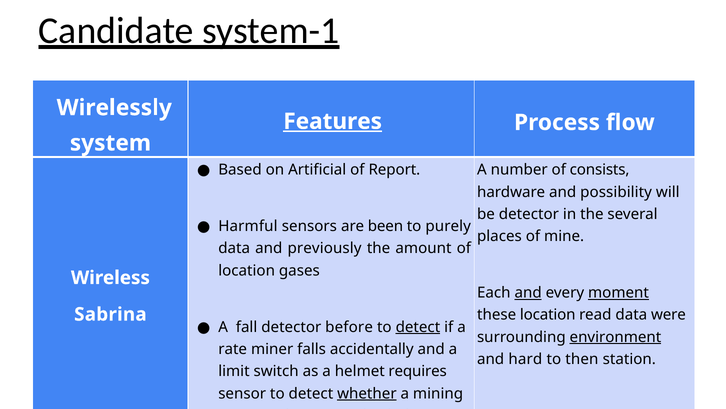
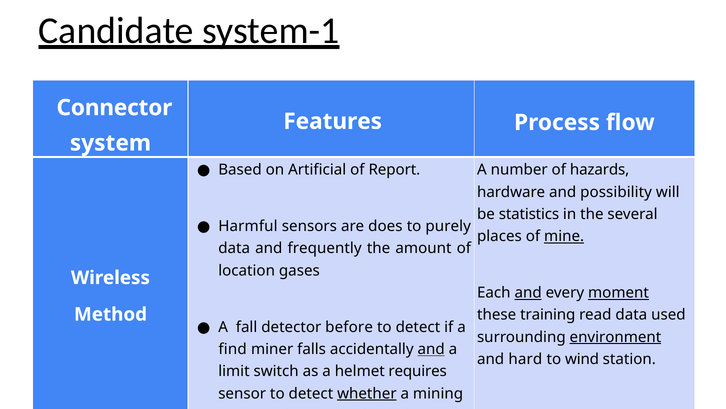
Wirelessly: Wirelessly -> Connector (114, 108)
Features underline: present -> none (333, 121)
consists: consists -> hazards (600, 170)
be detector: detector -> statistics (529, 214)
been: been -> does (385, 226)
mine underline: none -> present (564, 236)
previously: previously -> frequently (325, 248)
these location: location -> training (548, 314)
were: were -> used (668, 314)
Sabrina: Sabrina -> Method (111, 314)
detect underline: present -> none (418, 327)
rate: rate -> find (233, 349)
and underline: none -> present (431, 349)
then: then -> wind (582, 359)
